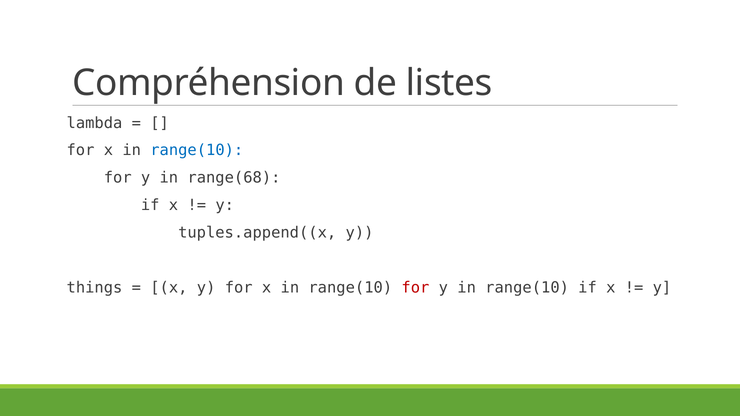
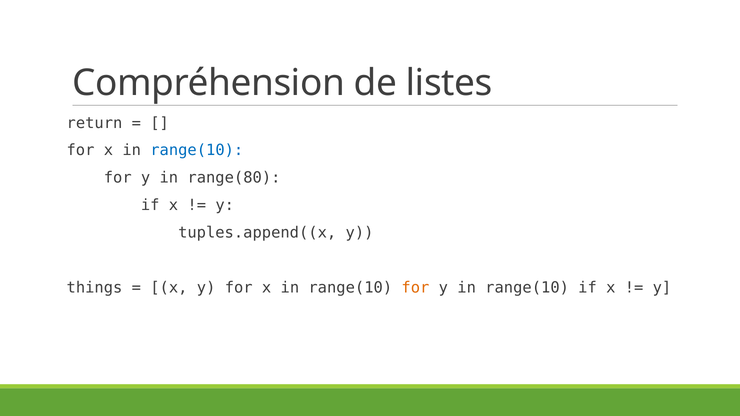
lambda: lambda -> return (94, 123)
range(68: range(68 -> range(80 (234, 178)
for colour: red -> orange (415, 288)
